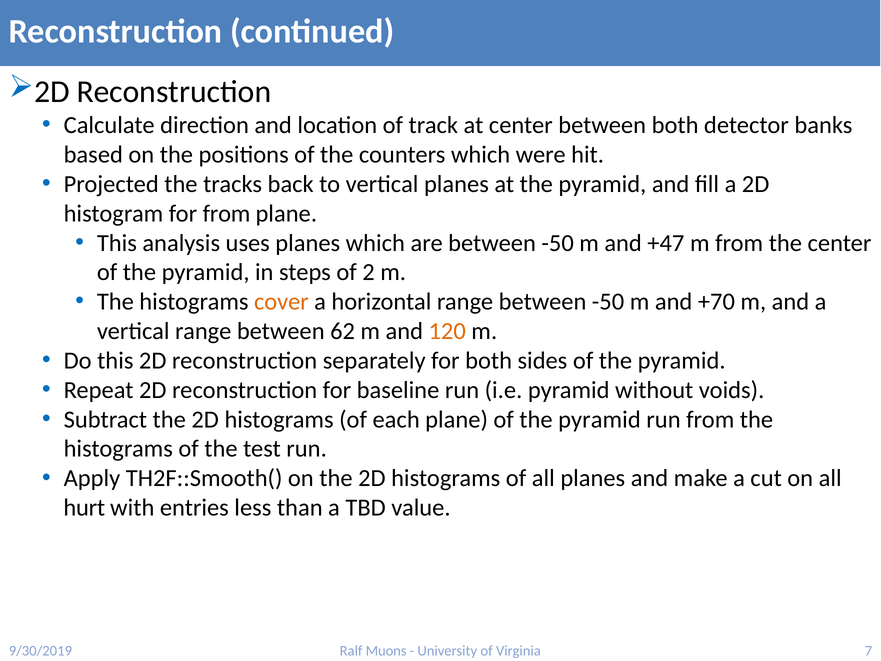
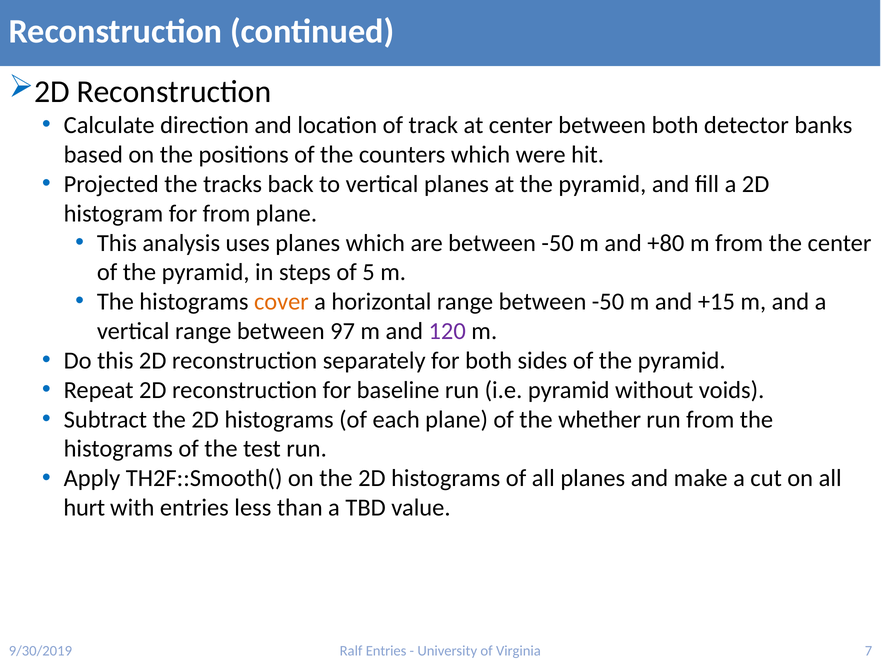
+47: +47 -> +80 (666, 243)
2: 2 -> 5 (368, 272)
+70: +70 -> +15 (716, 302)
62: 62 -> 97 (343, 331)
120 colour: orange -> purple (447, 331)
plane of the pyramid: pyramid -> whether (600, 419)
Ralf Muons: Muons -> Entries (386, 651)
